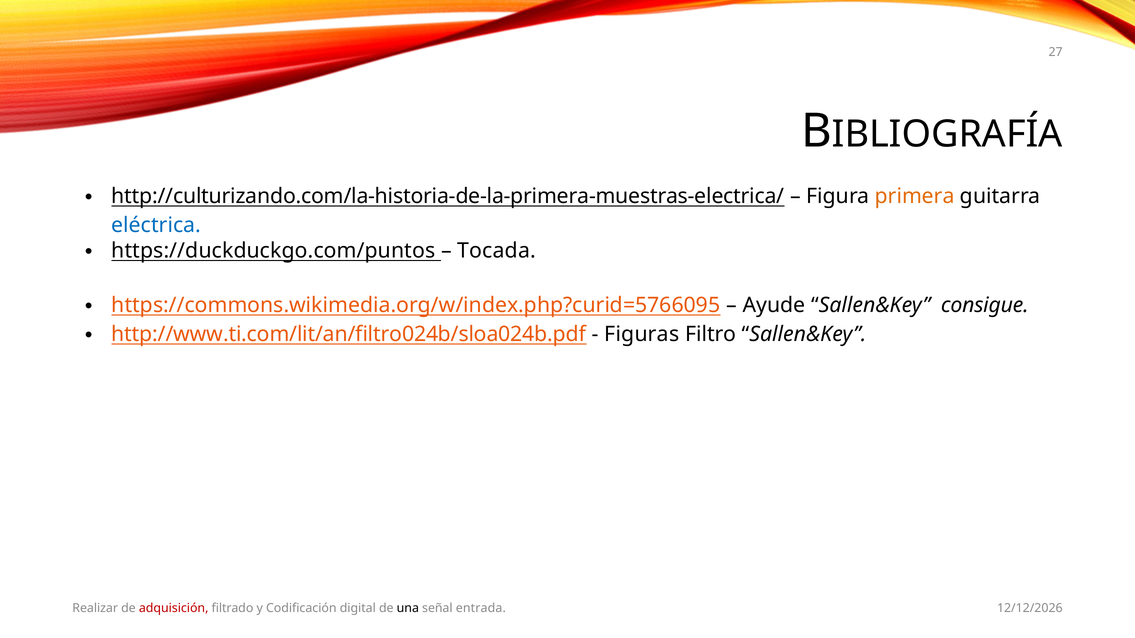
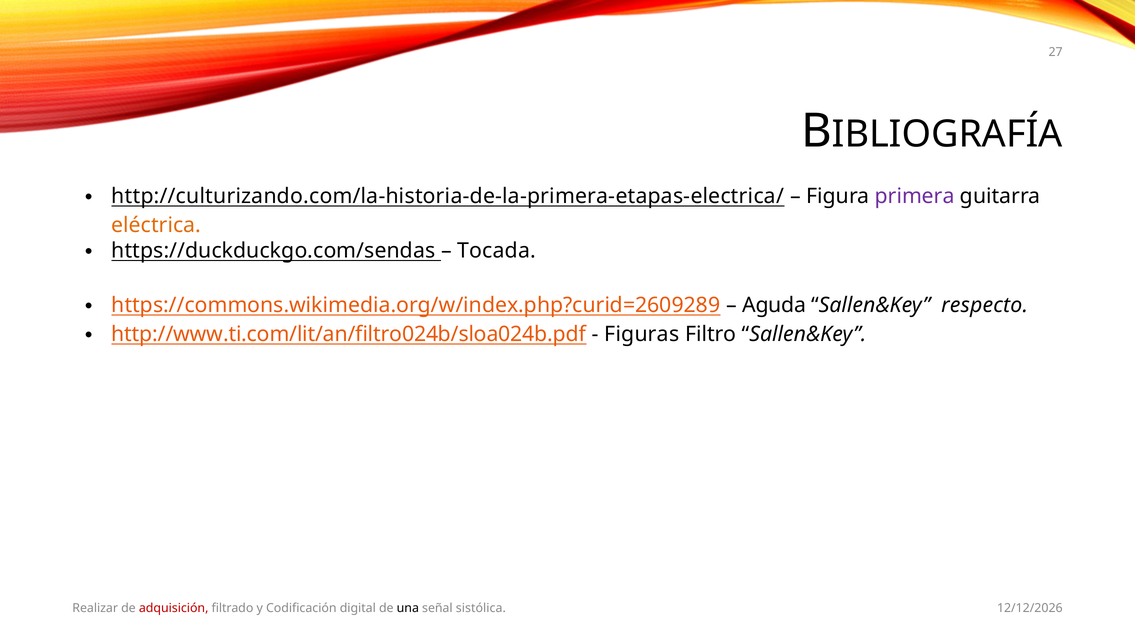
http://culturizando.com/la-historia-de-la-primera-muestras-electrica/: http://culturizando.com/la-historia-de-la-primera-muestras-electrica/ -> http://culturizando.com/la-historia-de-la-primera-etapas-electrica/ (448, 196)
primera colour: orange -> purple (915, 196)
eléctrica colour: blue -> orange (156, 225)
https://duckduckgo.com/puntos: https://duckduckgo.com/puntos -> https://duckduckgo.com/sendas (273, 251)
https://commons.wikimedia.org/w/index.php?curid=5766095: https://commons.wikimedia.org/w/index.php?curid=5766095 -> https://commons.wikimedia.org/w/index.php?curid=2609289 (416, 305)
Ayude: Ayude -> Aguda (774, 305)
consigue: consigue -> respecto (985, 305)
entrada: entrada -> sistólica (481, 609)
